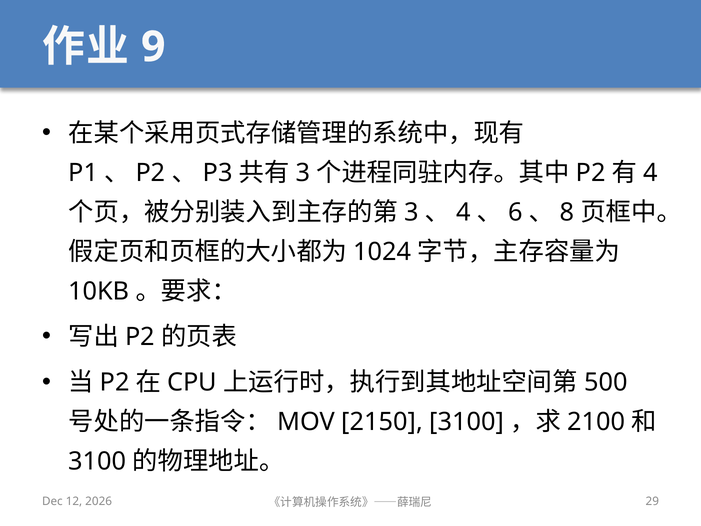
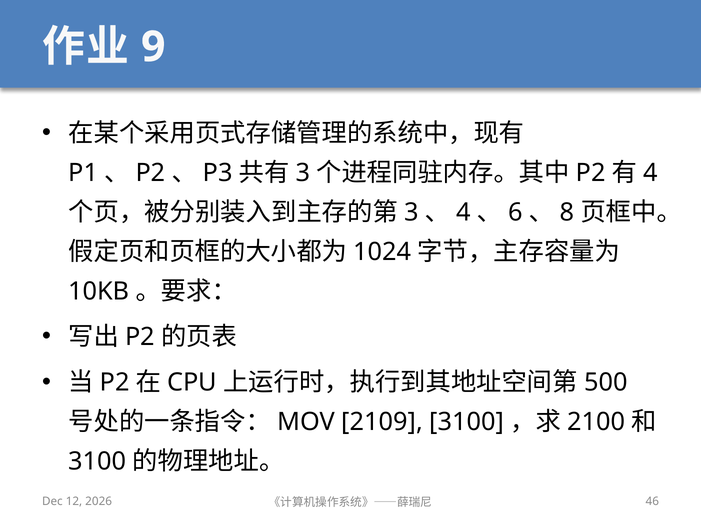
2150: 2150 -> 2109 (382, 422)
29: 29 -> 46 (652, 501)
